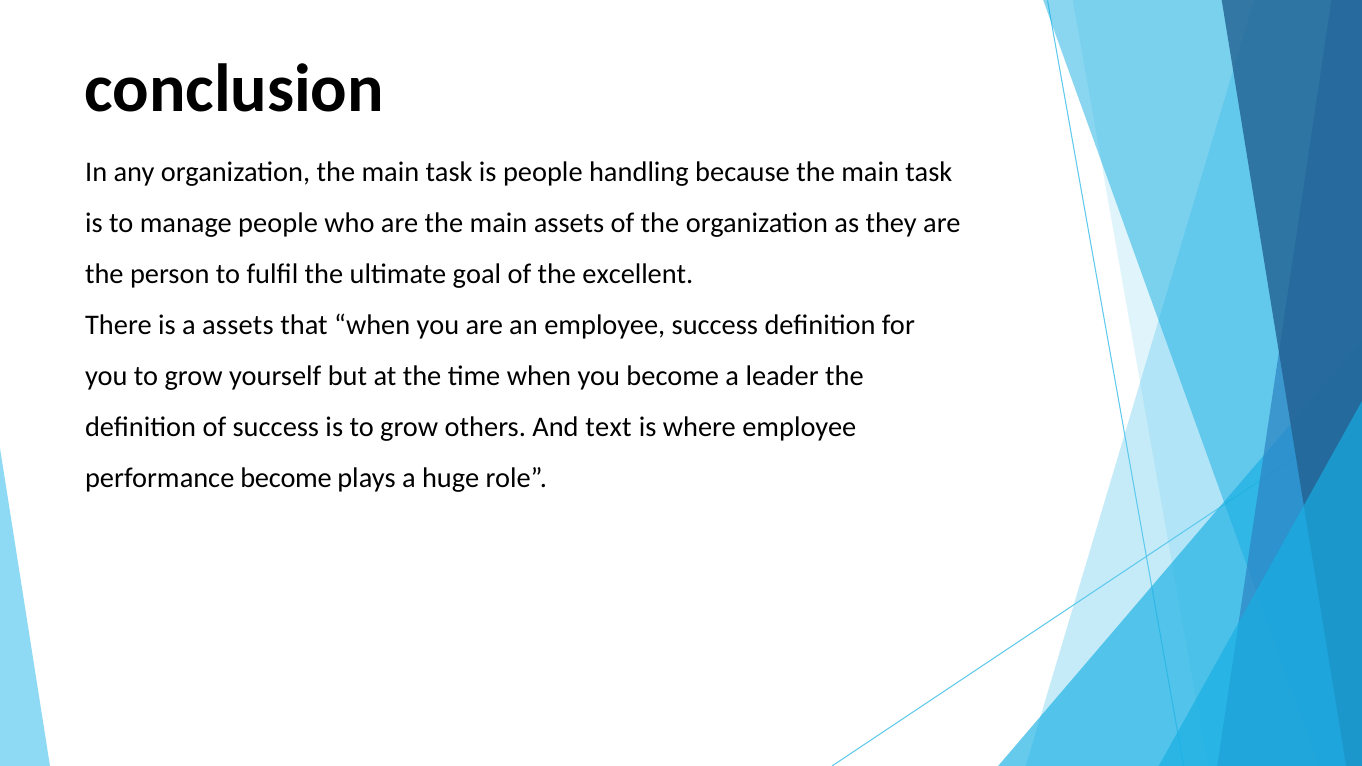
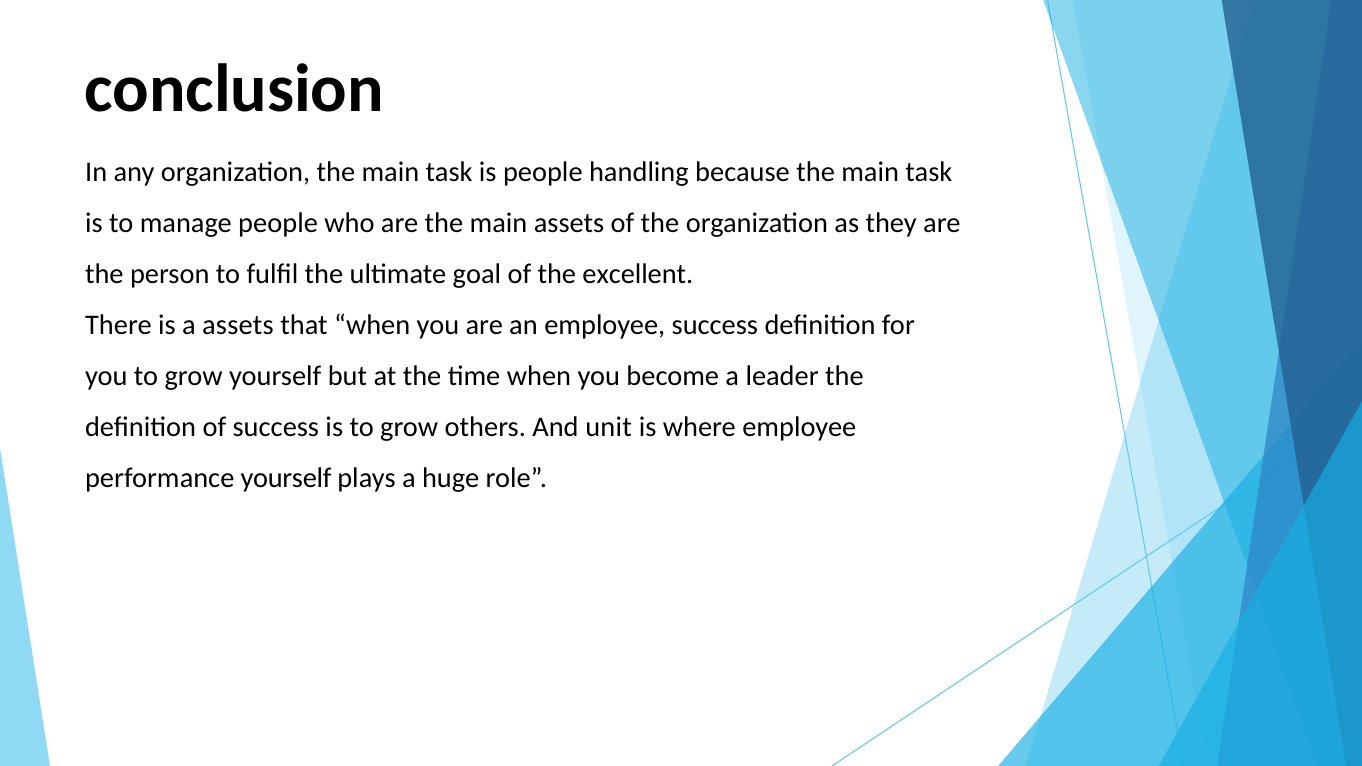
text: text -> unit (609, 428)
performance become: become -> yourself (286, 479)
